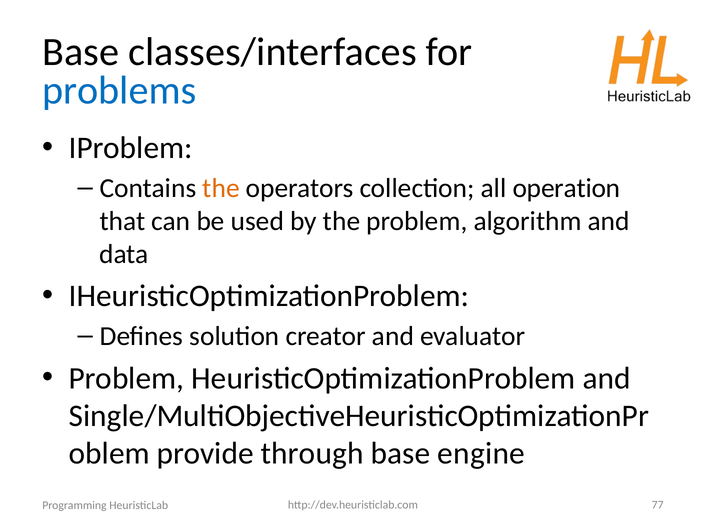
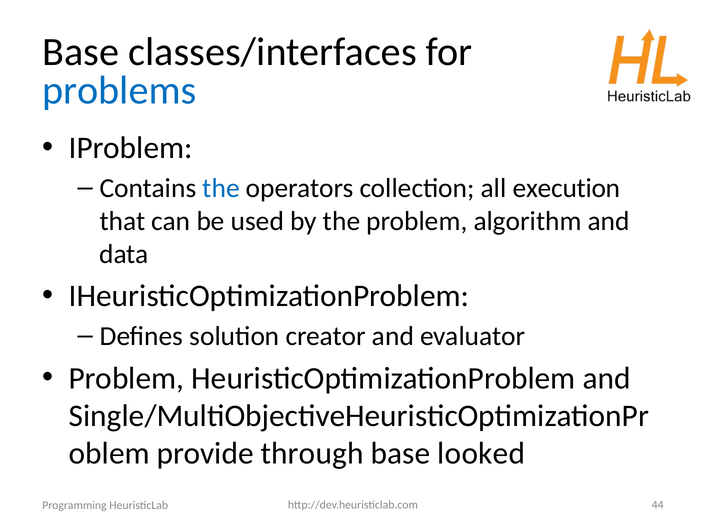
the colour: orange -> blue (221, 189)
operation: operation -> execution (567, 189)
engine: engine -> looked (481, 454)
77: 77 -> 44 (658, 506)
